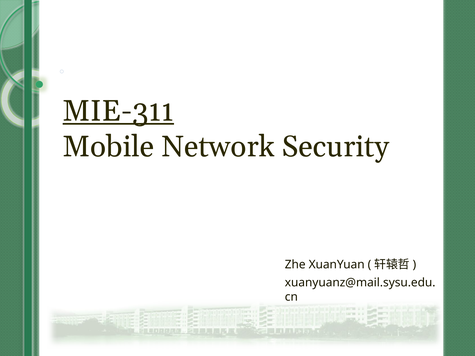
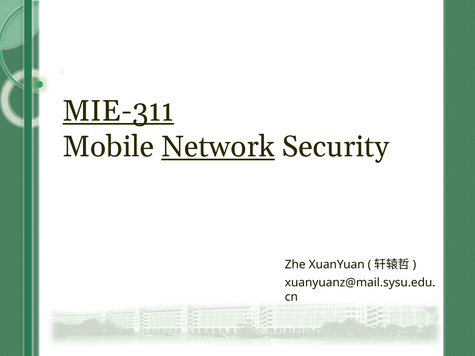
Network underline: none -> present (218, 147)
